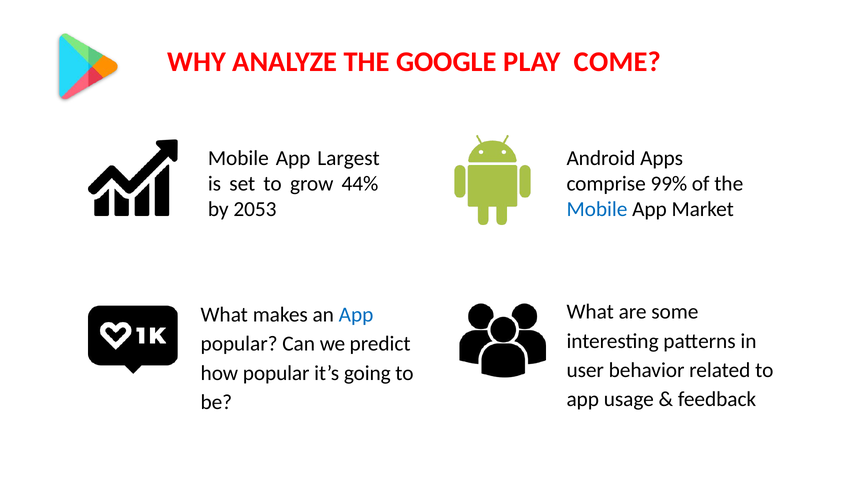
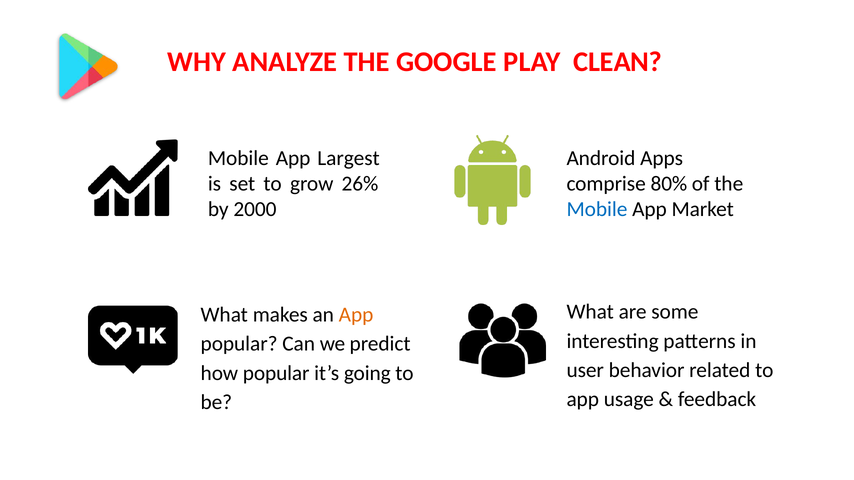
COME: COME -> CLEAN (618, 62)
44%: 44% -> 26% (360, 184)
99%: 99% -> 80% (669, 184)
2053: 2053 -> 2000 (255, 209)
App colour: blue -> orange (356, 315)
